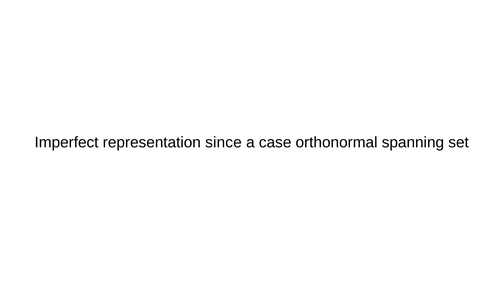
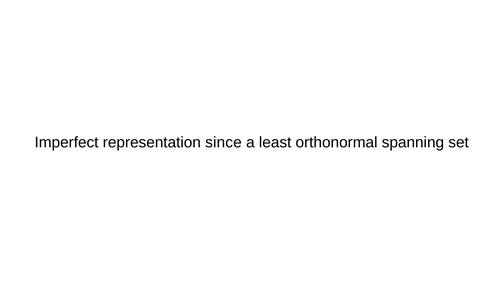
case: case -> least (275, 143)
